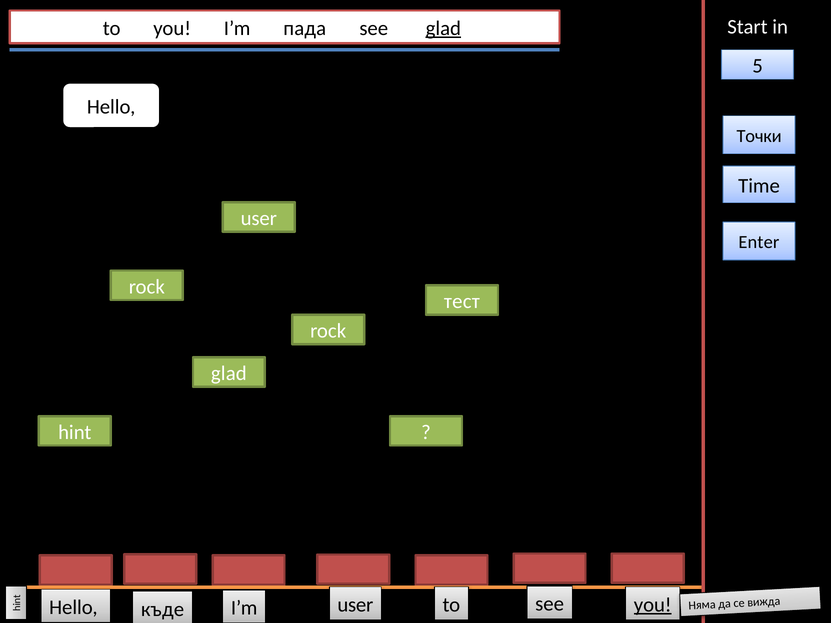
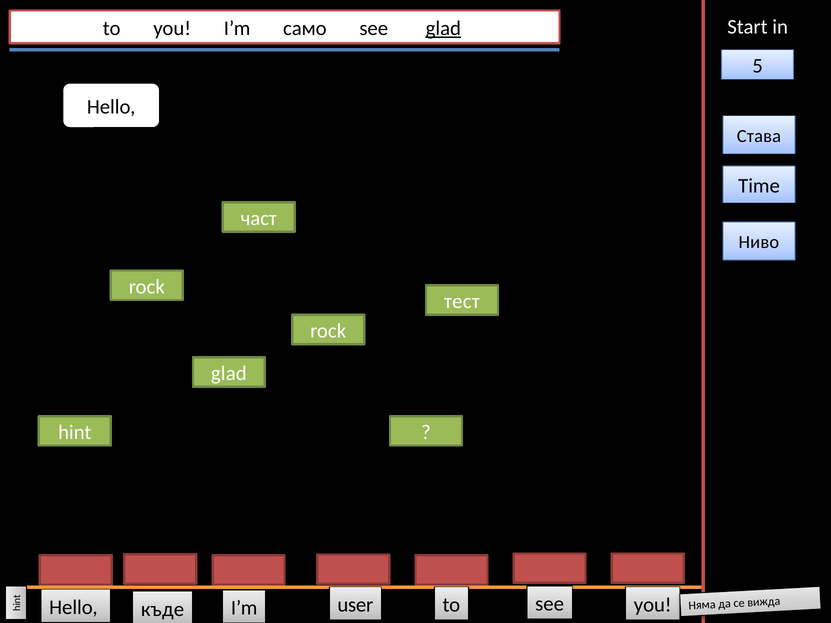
пада: пада -> само (305, 28)
Точки: Точки -> Става (759, 136)
user: user -> част (259, 218)
Enter: Enter -> Ниво (759, 242)
you underline: present -> none (653, 605)
